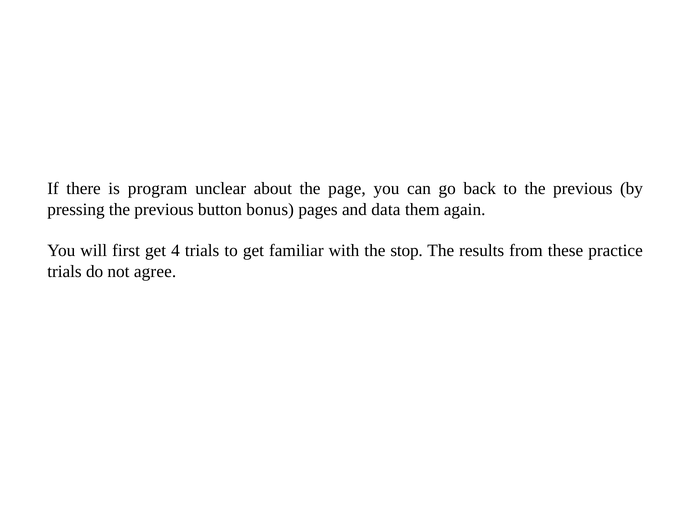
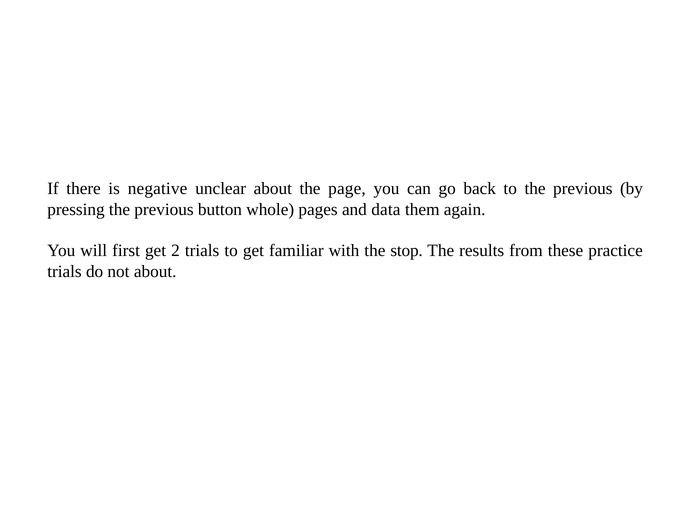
program: program -> negative (158, 188)
bonus: bonus -> whole (270, 209)
4: 4 -> 2 (175, 251)
not agree: agree -> about (155, 271)
